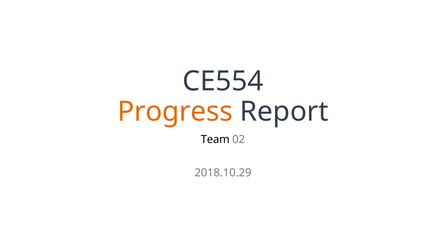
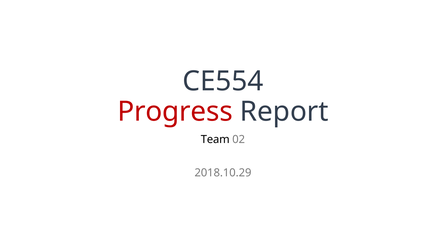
Progress colour: orange -> red (175, 111)
